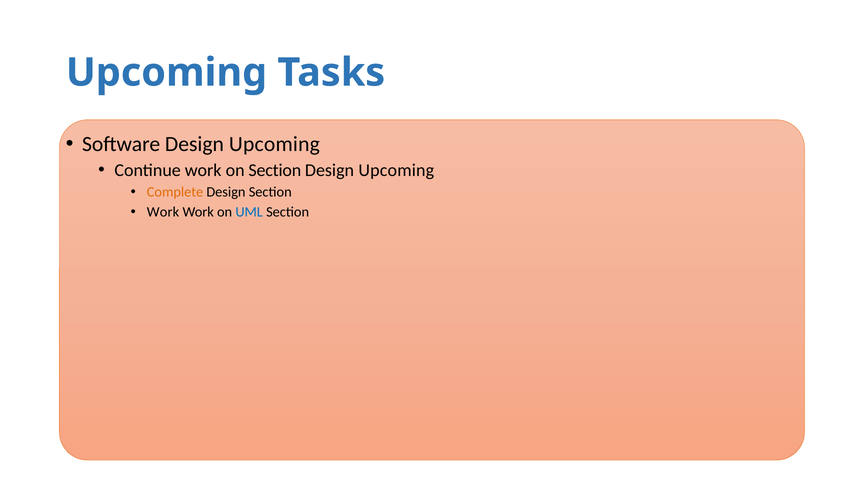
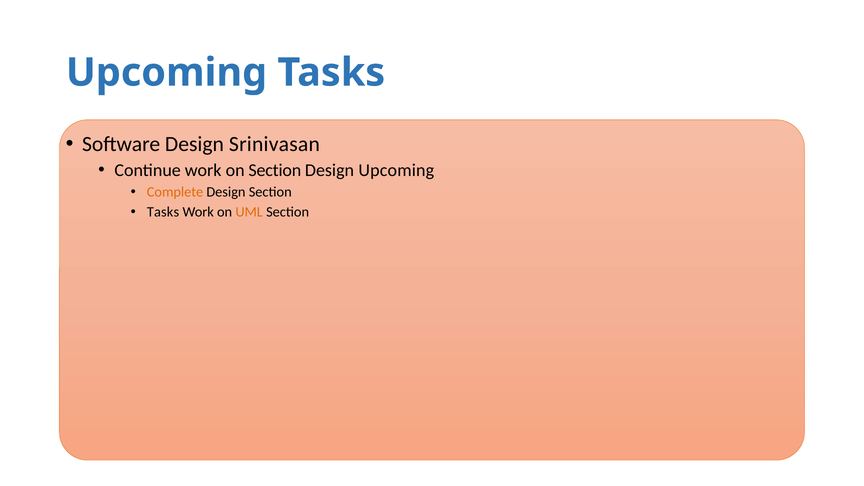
Software Design Upcoming: Upcoming -> Srinivasan (274, 144)
Work: Work -> Tasks (163, 212)
UML colour: blue -> orange (249, 212)
